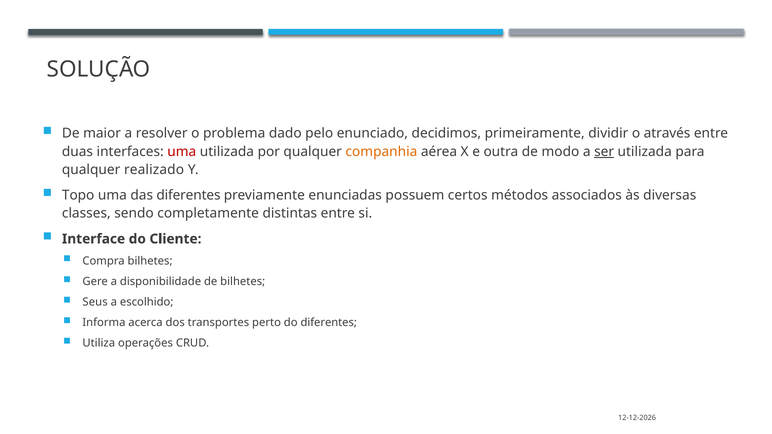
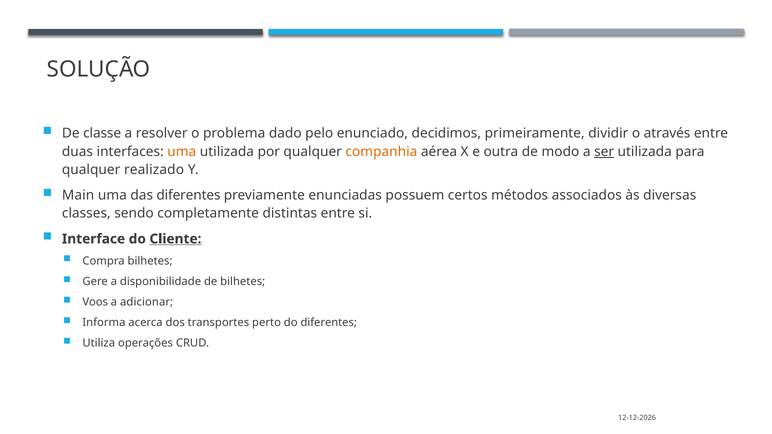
maior: maior -> classe (102, 134)
uma colour: red -> orange (182, 152)
Topo: Topo -> Main (78, 195)
Cliente underline: none -> present (175, 239)
Seus: Seus -> Voos (95, 302)
escolhido: escolhido -> adicionar (147, 302)
